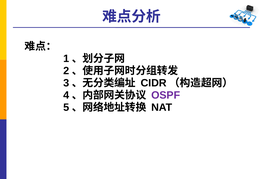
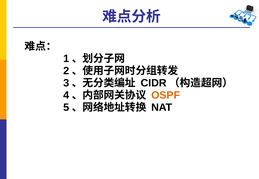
OSPF colour: purple -> orange (166, 95)
